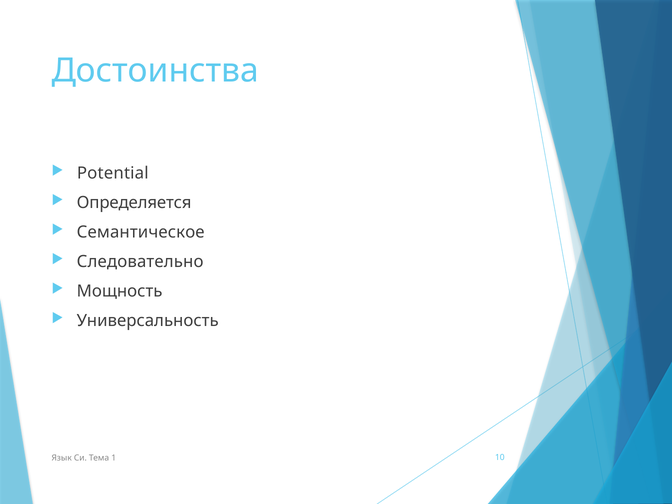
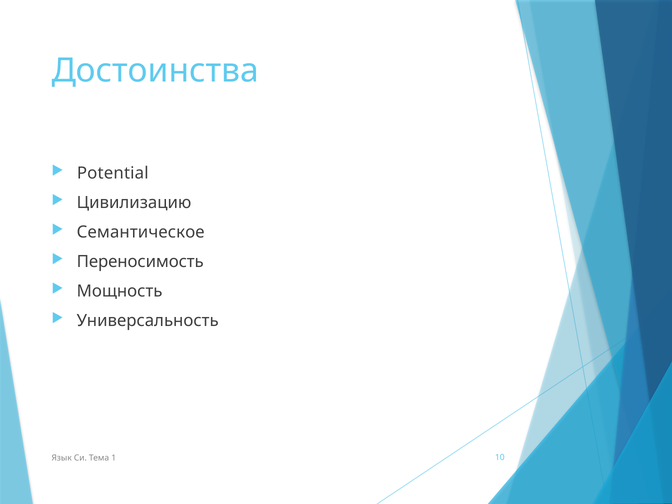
Определяется: Определяется -> Цивилизацию (134, 203)
Следовательно: Следовательно -> Переносимость (140, 262)
